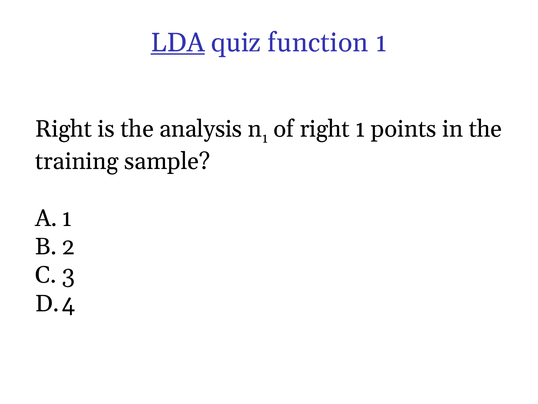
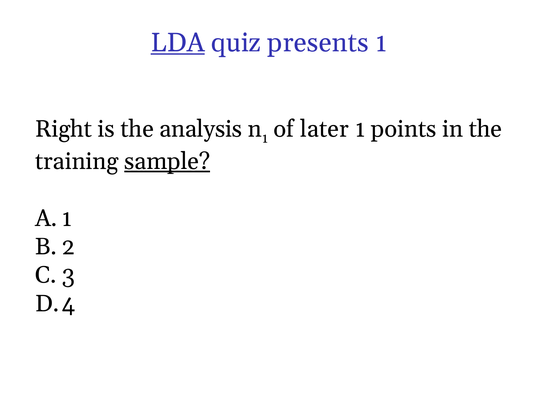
function: function -> presents (318, 43)
of right: right -> later (325, 129)
sample underline: none -> present (167, 161)
